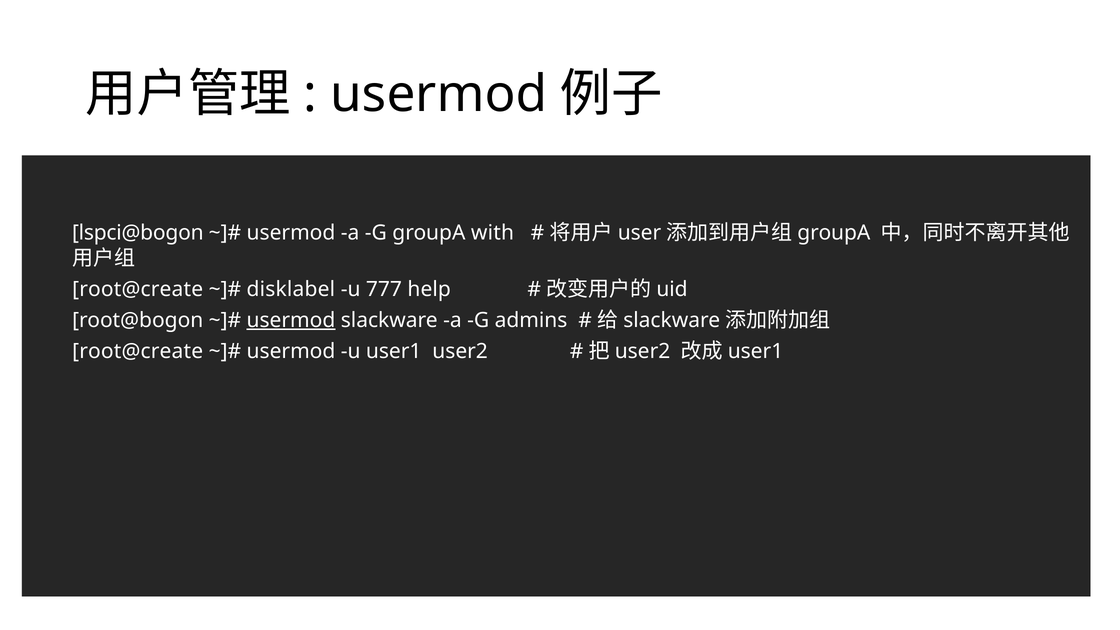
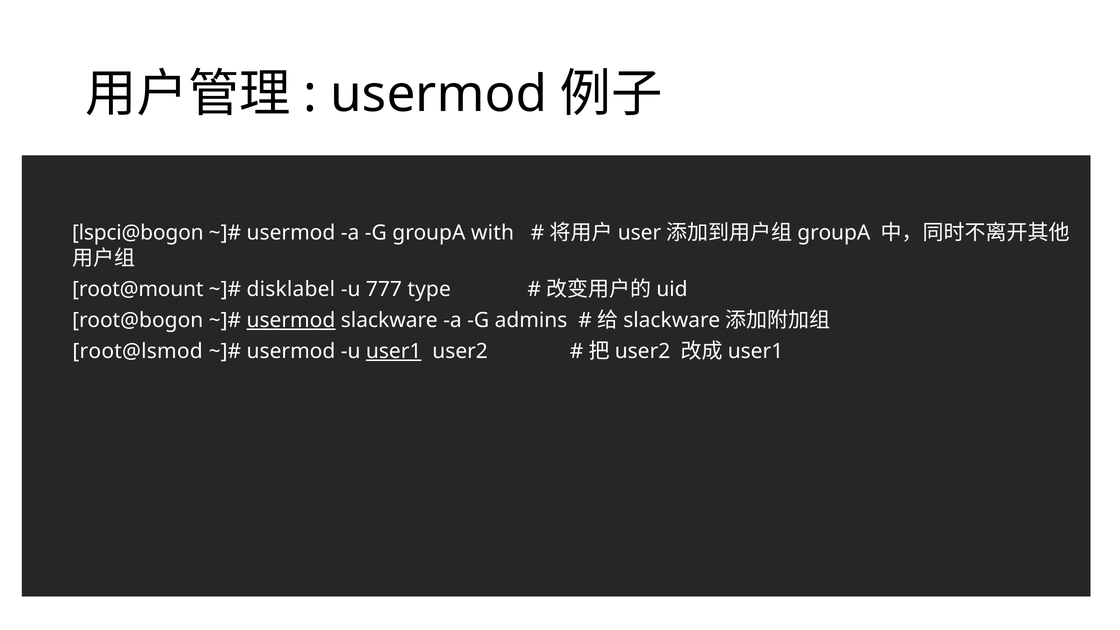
root@create: root@create -> root@mount (138, 289)
help: help -> type (429, 289)
root@create: root@create -> root@lsmod (138, 351)
user1 underline: none -> present (394, 351)
